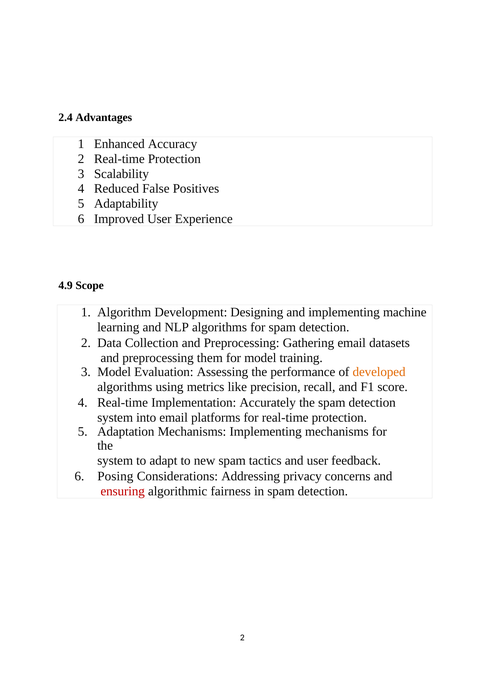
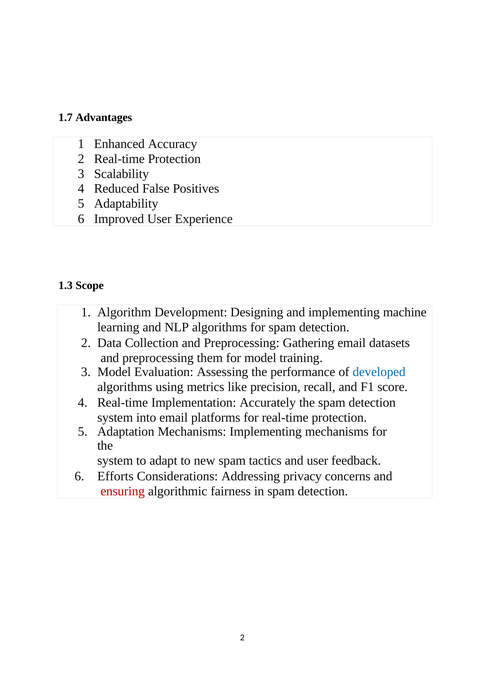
2.4: 2.4 -> 1.7 (66, 117)
4.9: 4.9 -> 1.3 (66, 286)
developed colour: orange -> blue (379, 372)
Posing: Posing -> Efforts (115, 477)
